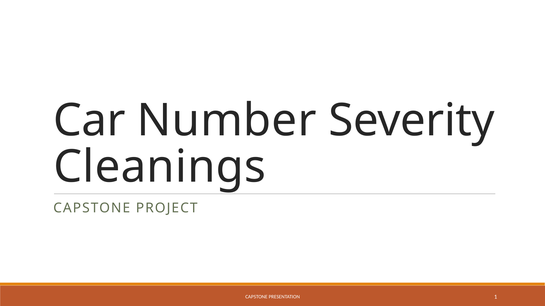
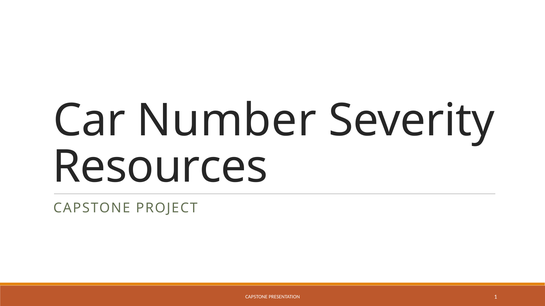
Cleanings: Cleanings -> Resources (160, 167)
